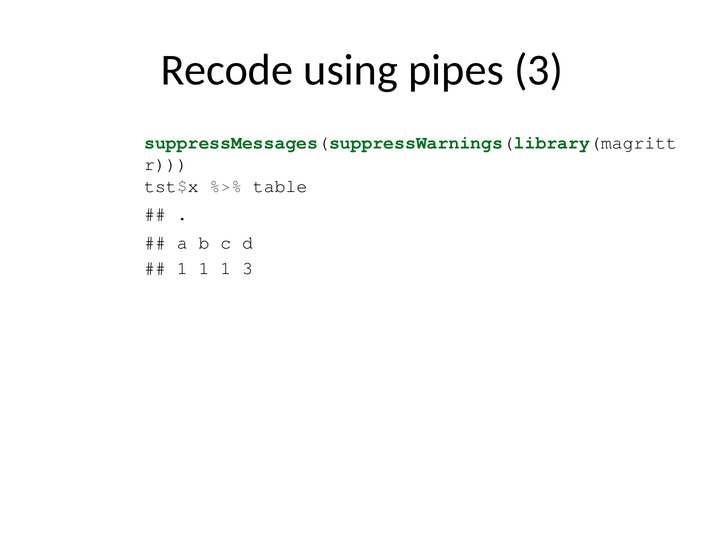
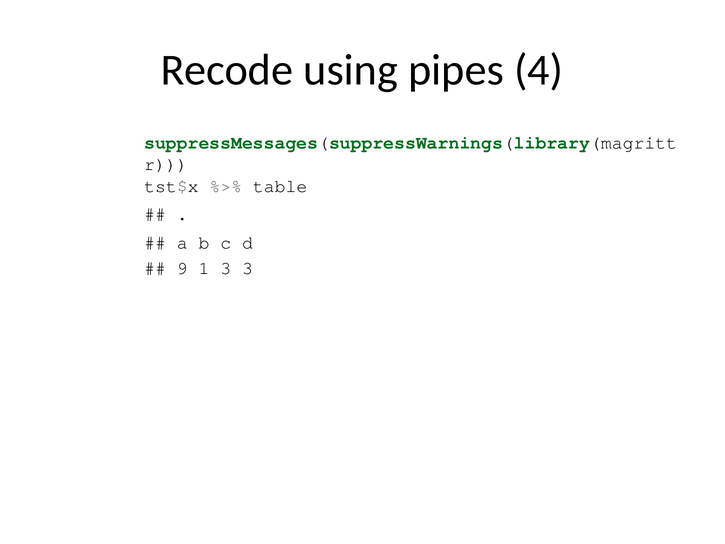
pipes 3: 3 -> 4 (539, 70)
1: 1 -> 9 (182, 268)
1: 1 -> 3 (226, 268)
